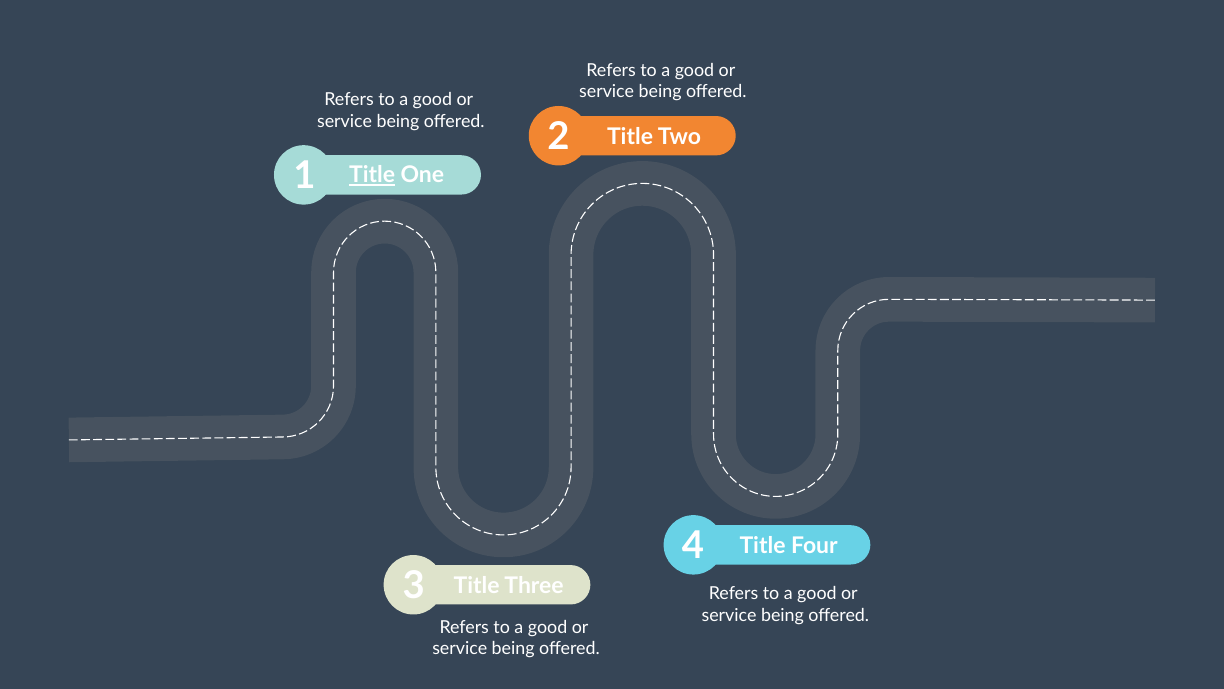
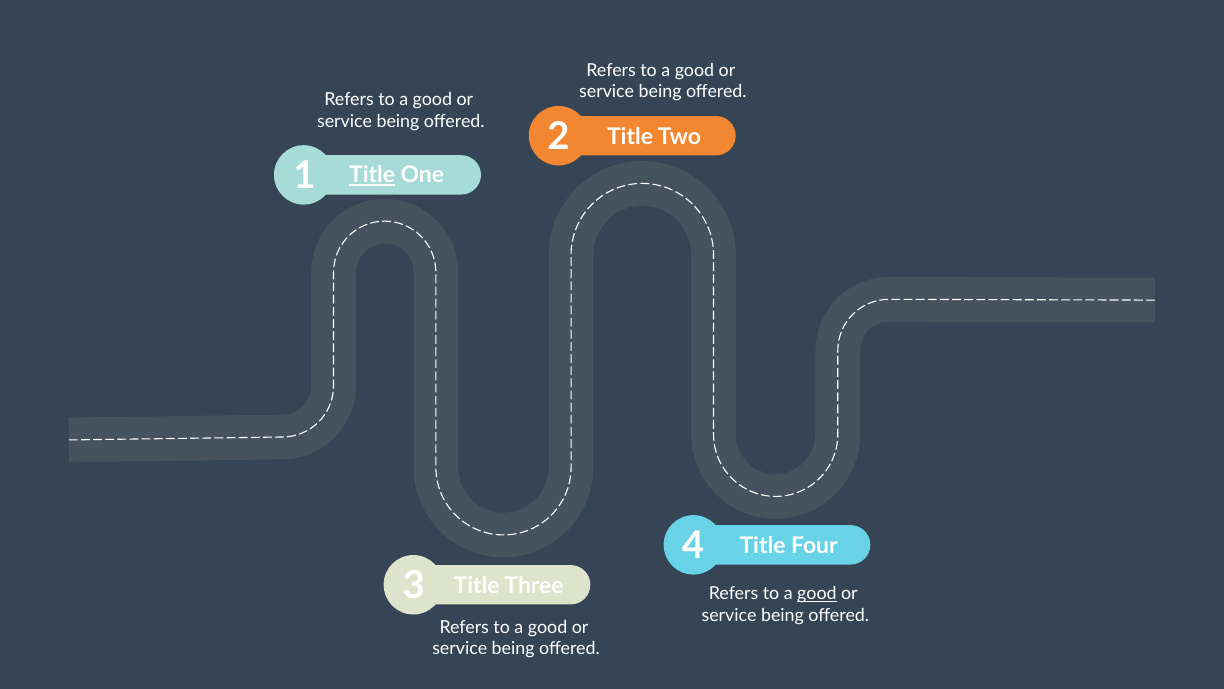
good underline: none -> present (817, 593)
